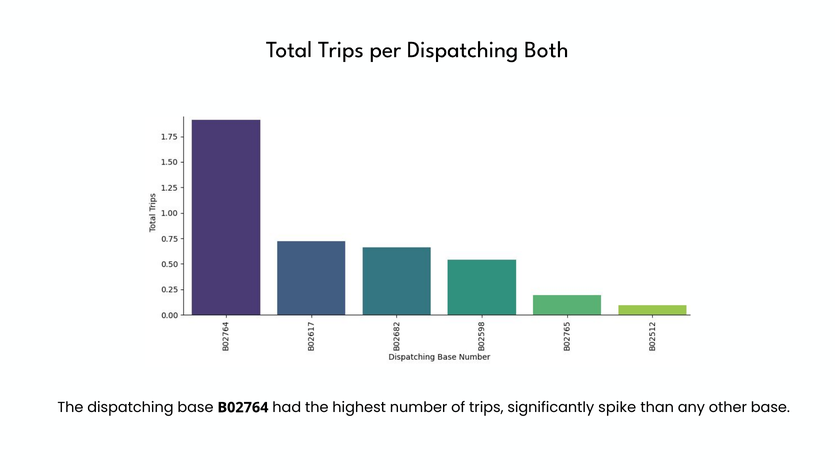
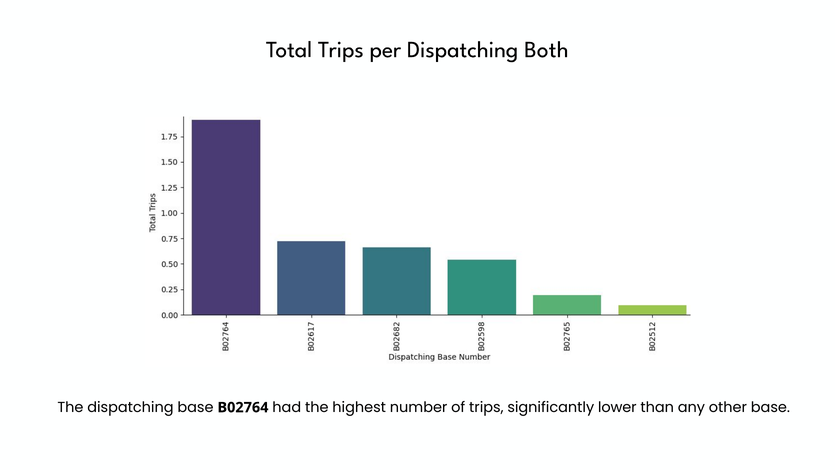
spike: spike -> lower (617, 407)
